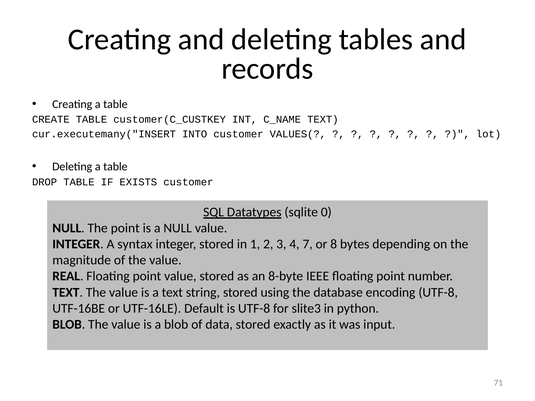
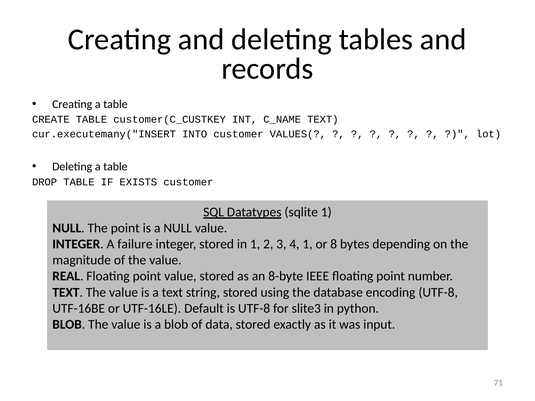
sqlite 0: 0 -> 1 (326, 212)
syntax: syntax -> failure (135, 244)
4 7: 7 -> 1 (308, 244)
